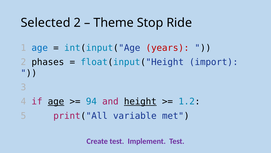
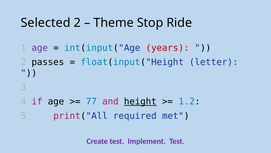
age colour: blue -> purple (40, 48)
phases: phases -> passes (48, 62)
import: import -> letter (214, 62)
age underline: present -> none (56, 101)
94: 94 -> 77 (91, 101)
variable: variable -> required (135, 115)
